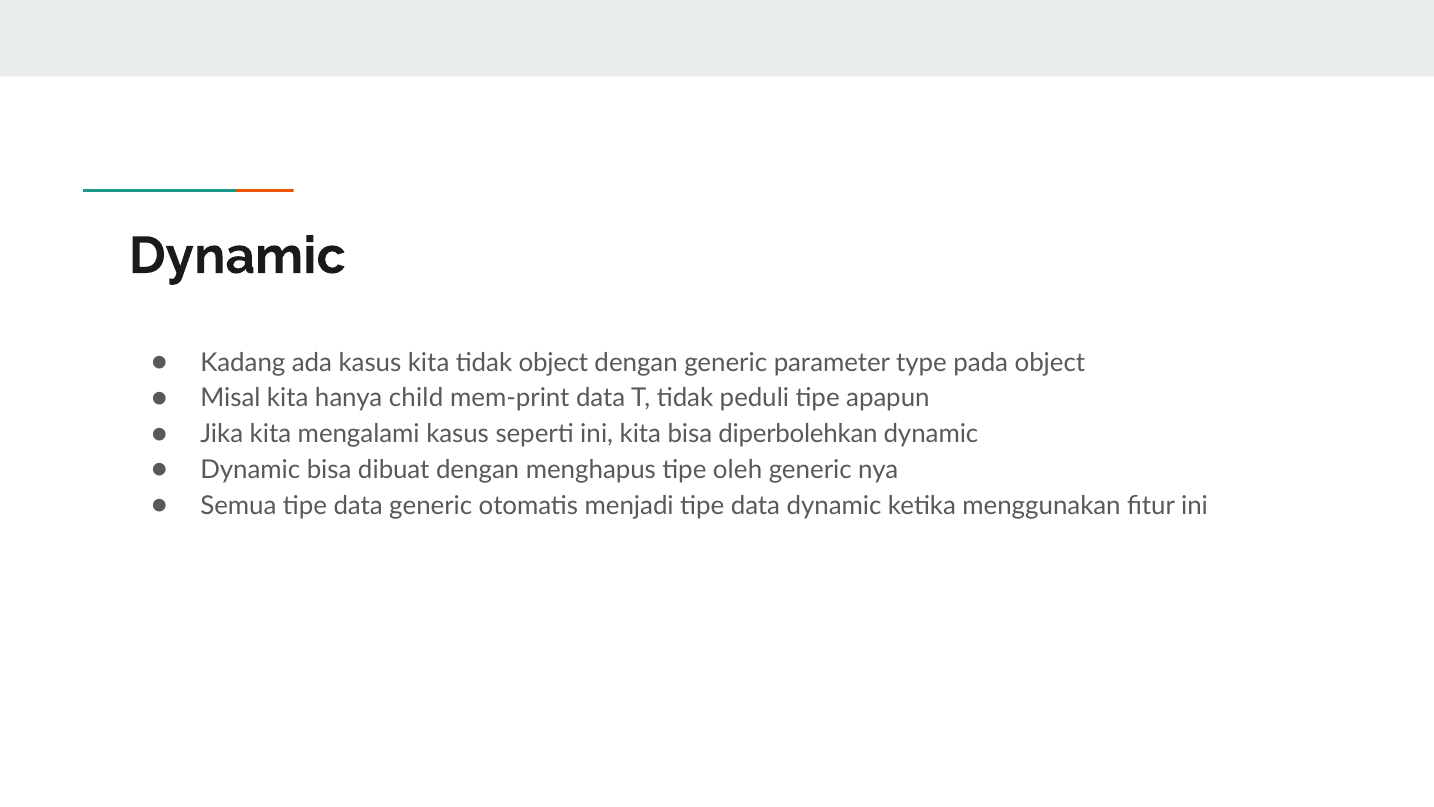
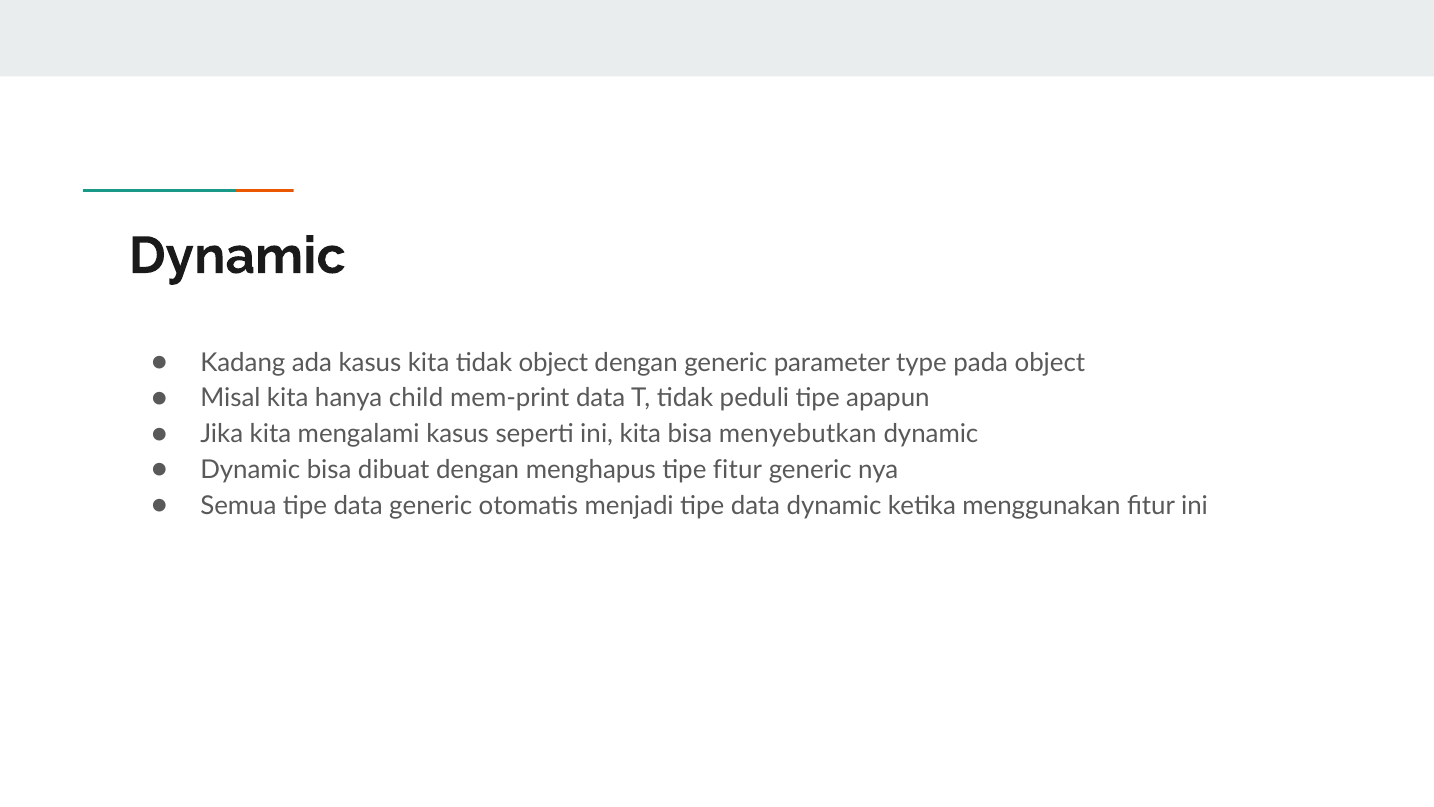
diperbolehkan: diperbolehkan -> menyebutkan (798, 434)
tipe oleh: oleh -> fitur (738, 470)
